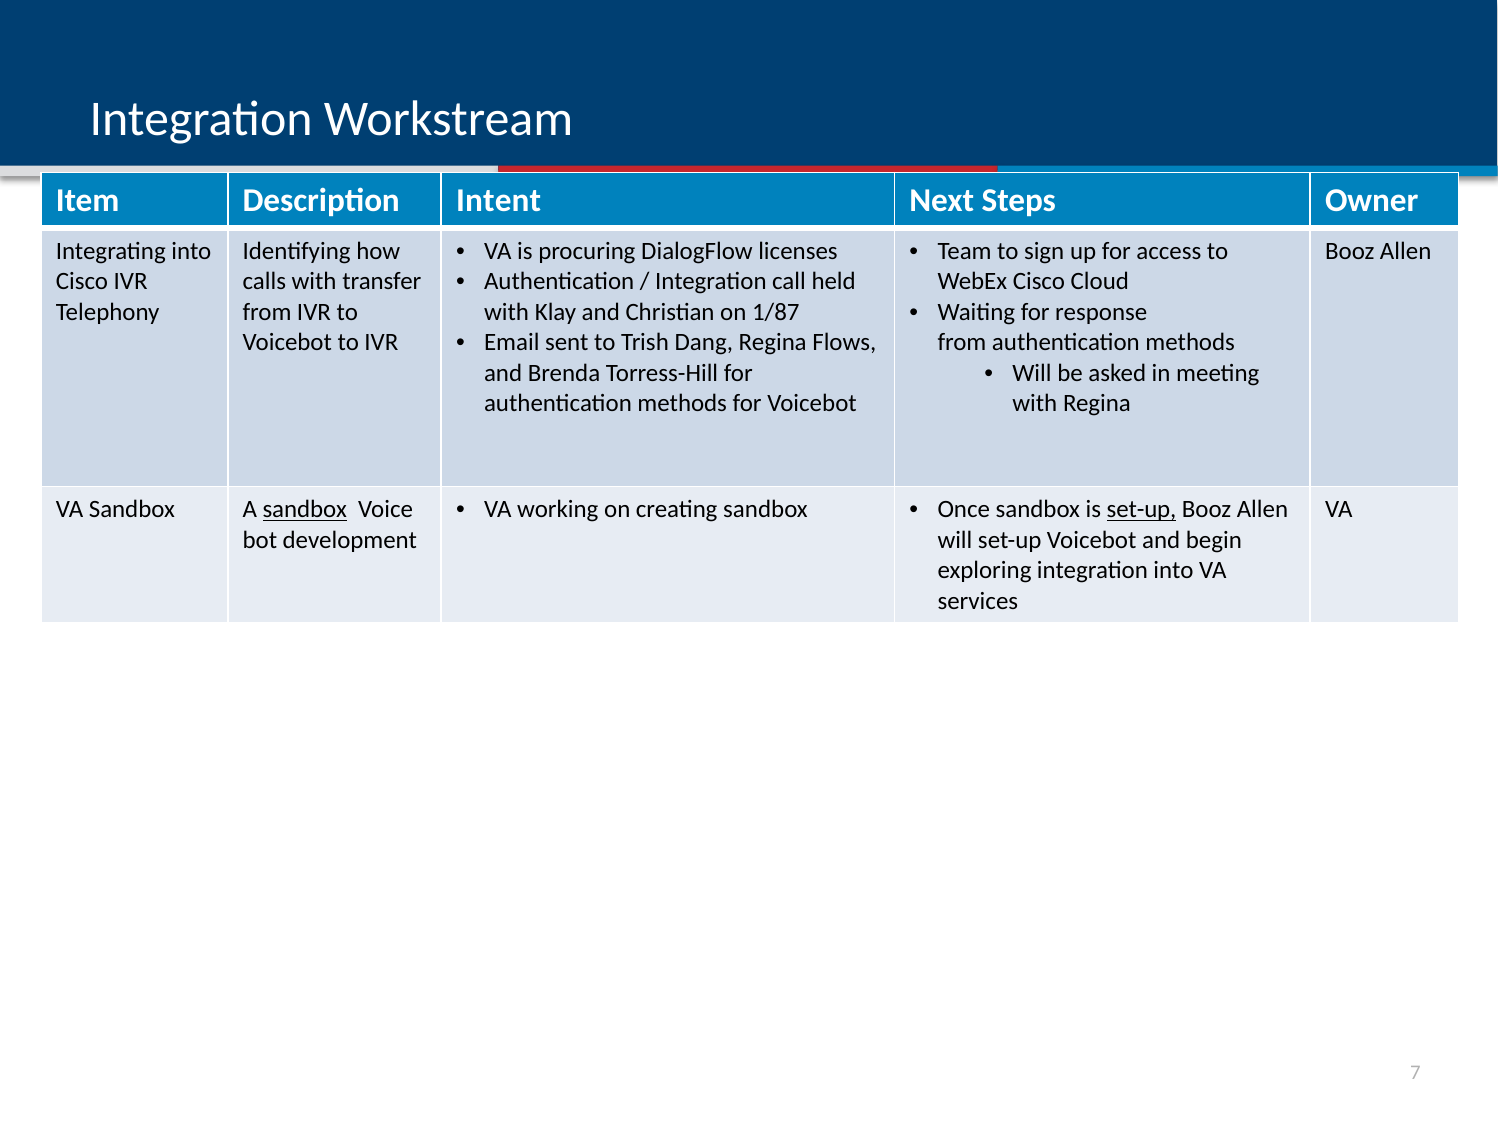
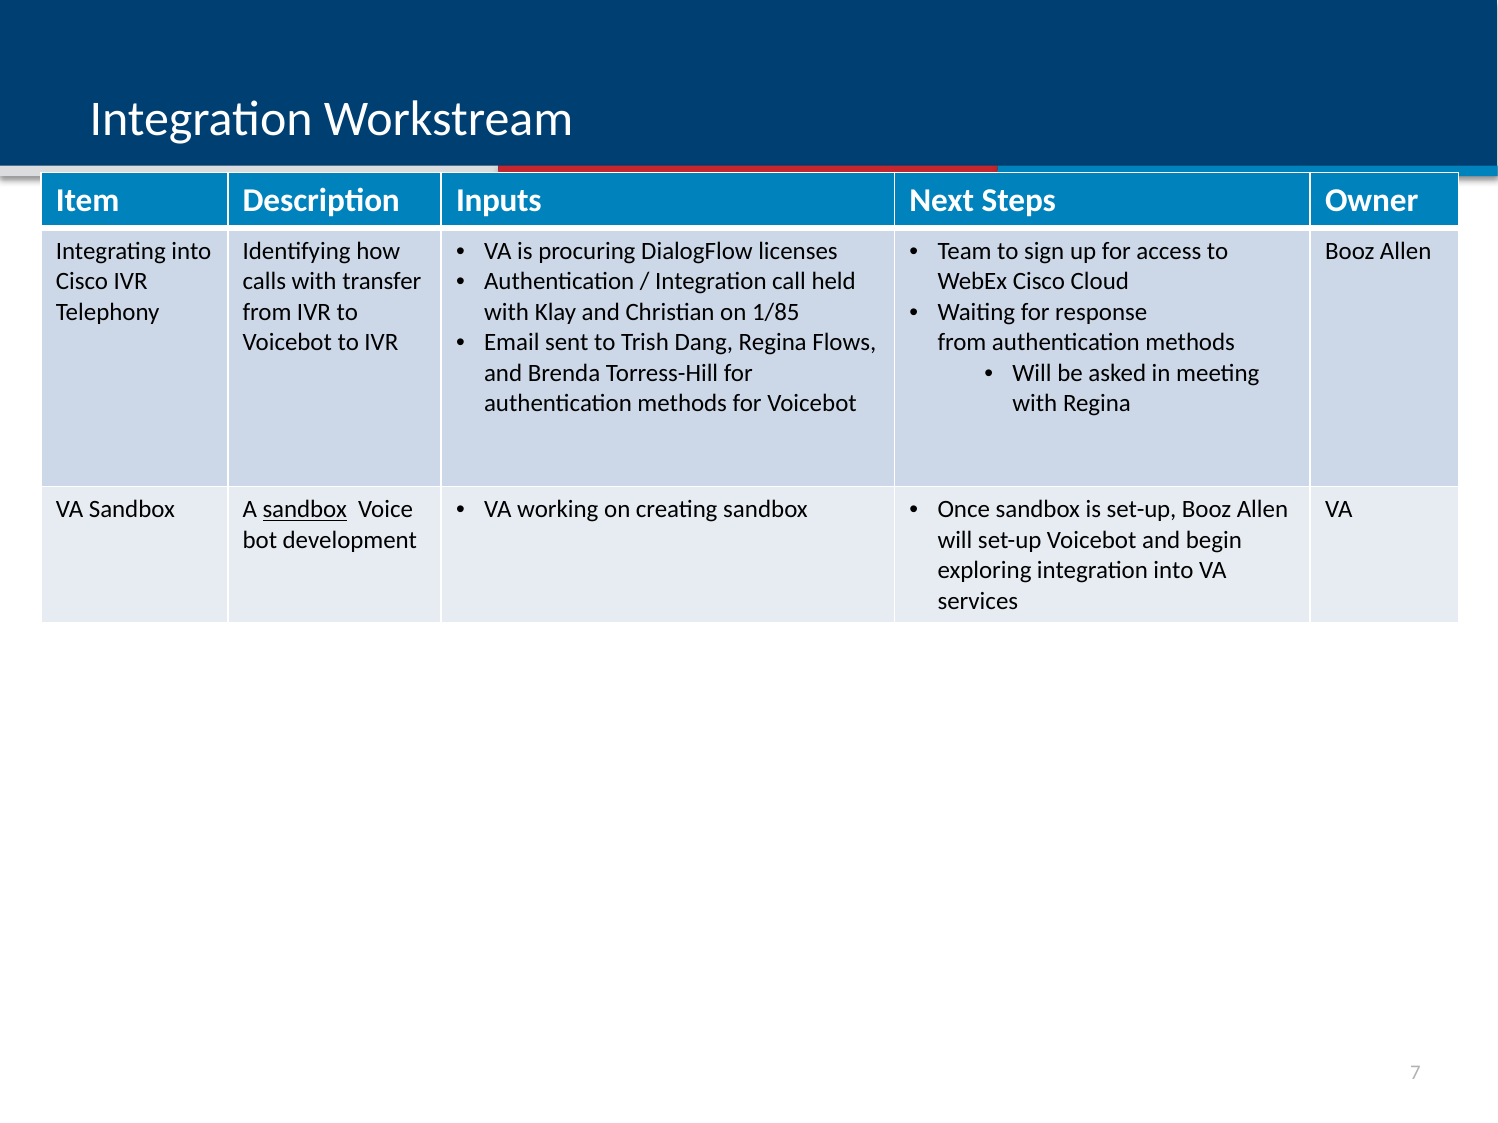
Intent: Intent -> Inputs (499, 201)
1/87: 1/87 -> 1/85 (776, 312)
set-up underline: present -> none (1142, 510)
